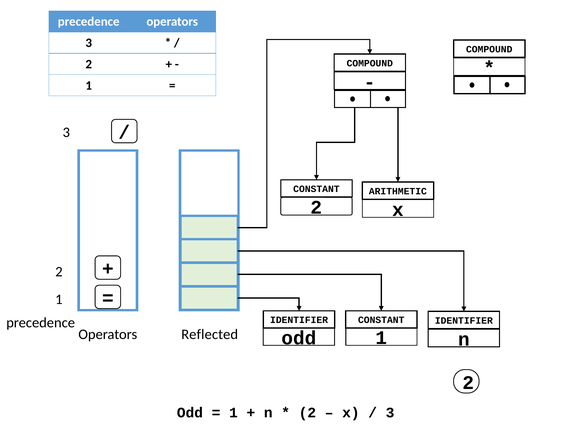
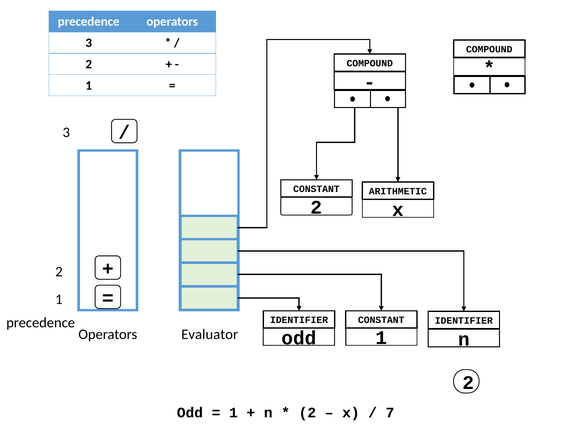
Reflected: Reflected -> Evaluator (210, 334)
3: 3 -> 7 (390, 413)
